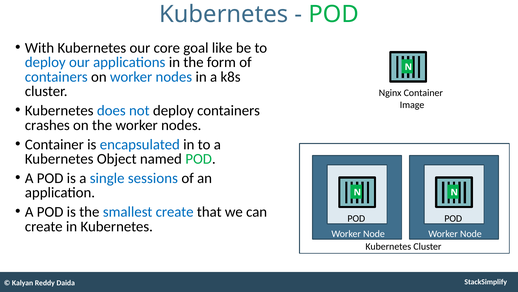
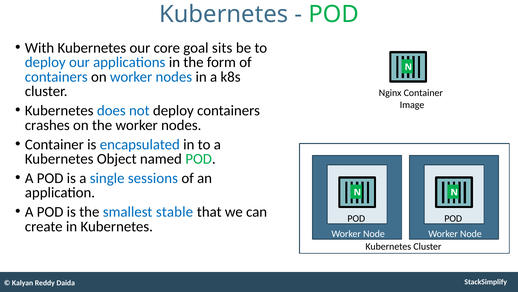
like: like -> sits (222, 48)
smallest create: create -> stable (175, 212)
